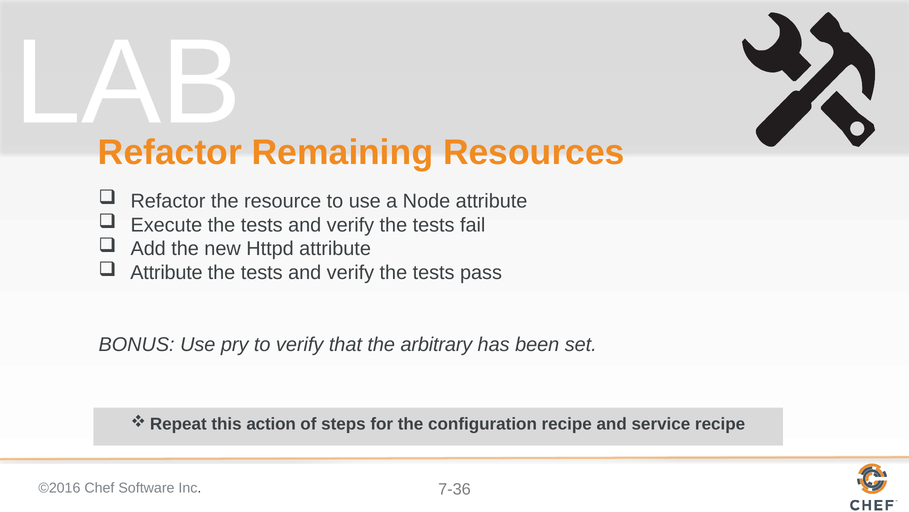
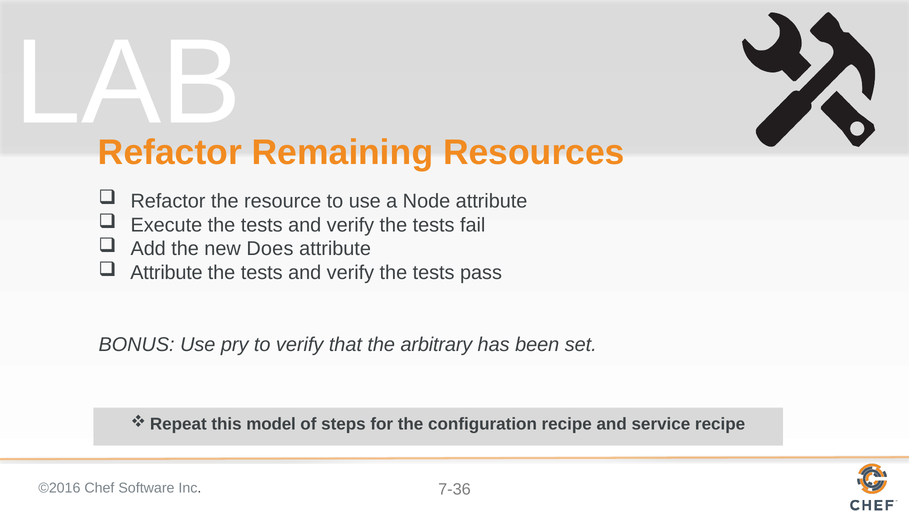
Httpd: Httpd -> Does (270, 249)
action: action -> model (271, 424)
